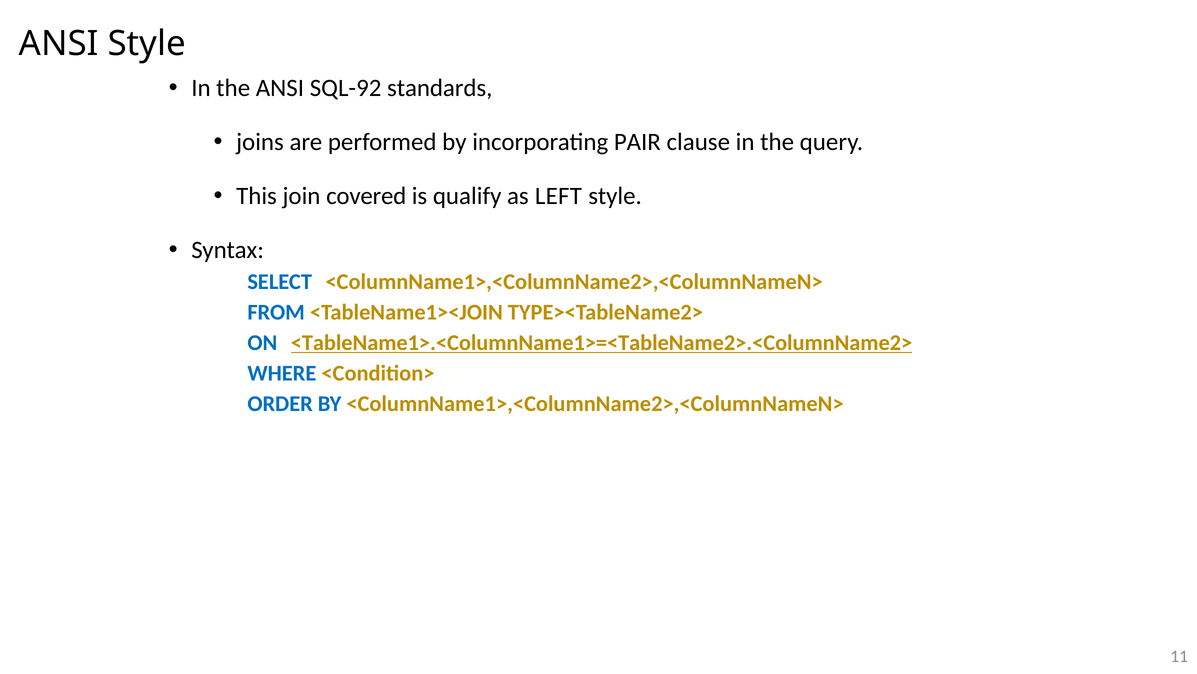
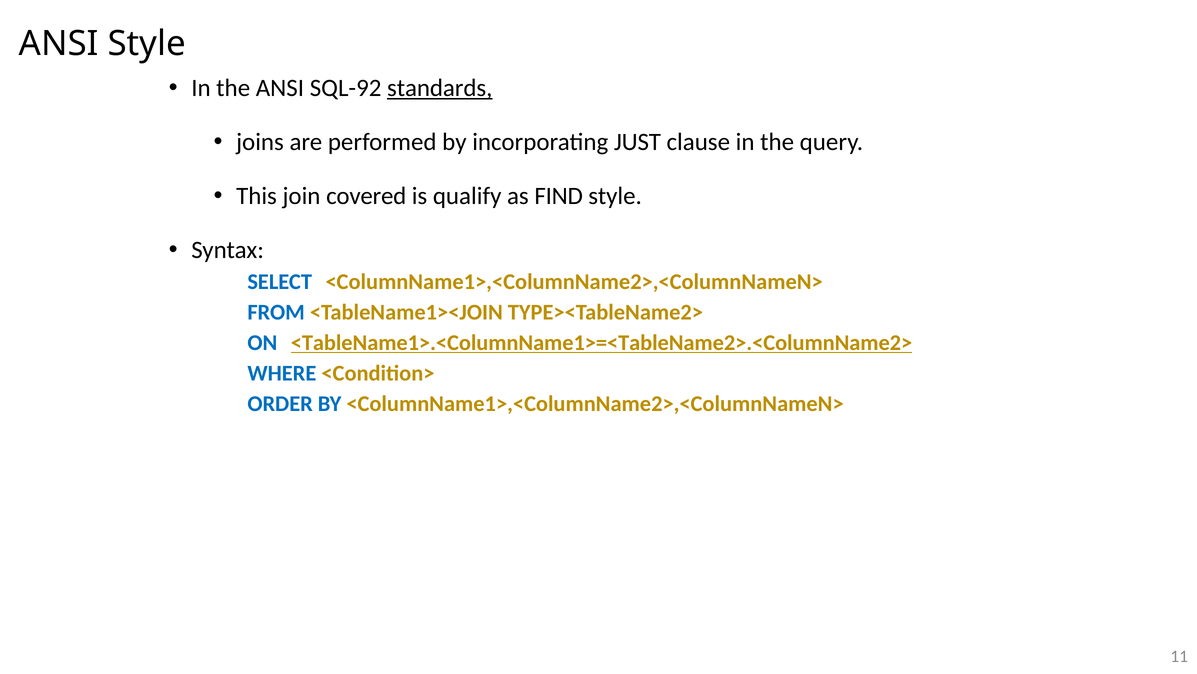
standards underline: none -> present (440, 88)
PAIR: PAIR -> JUST (637, 142)
LEFT: LEFT -> FIND (559, 196)
